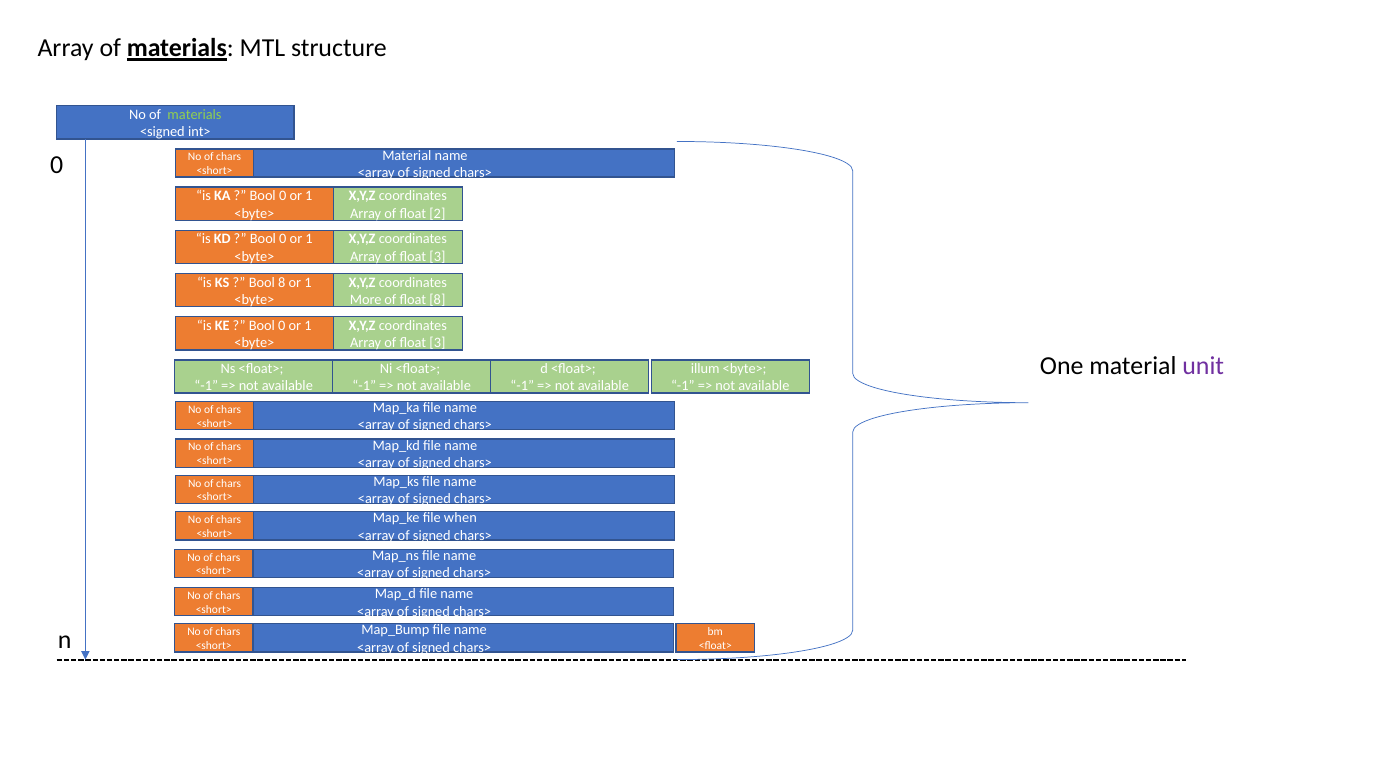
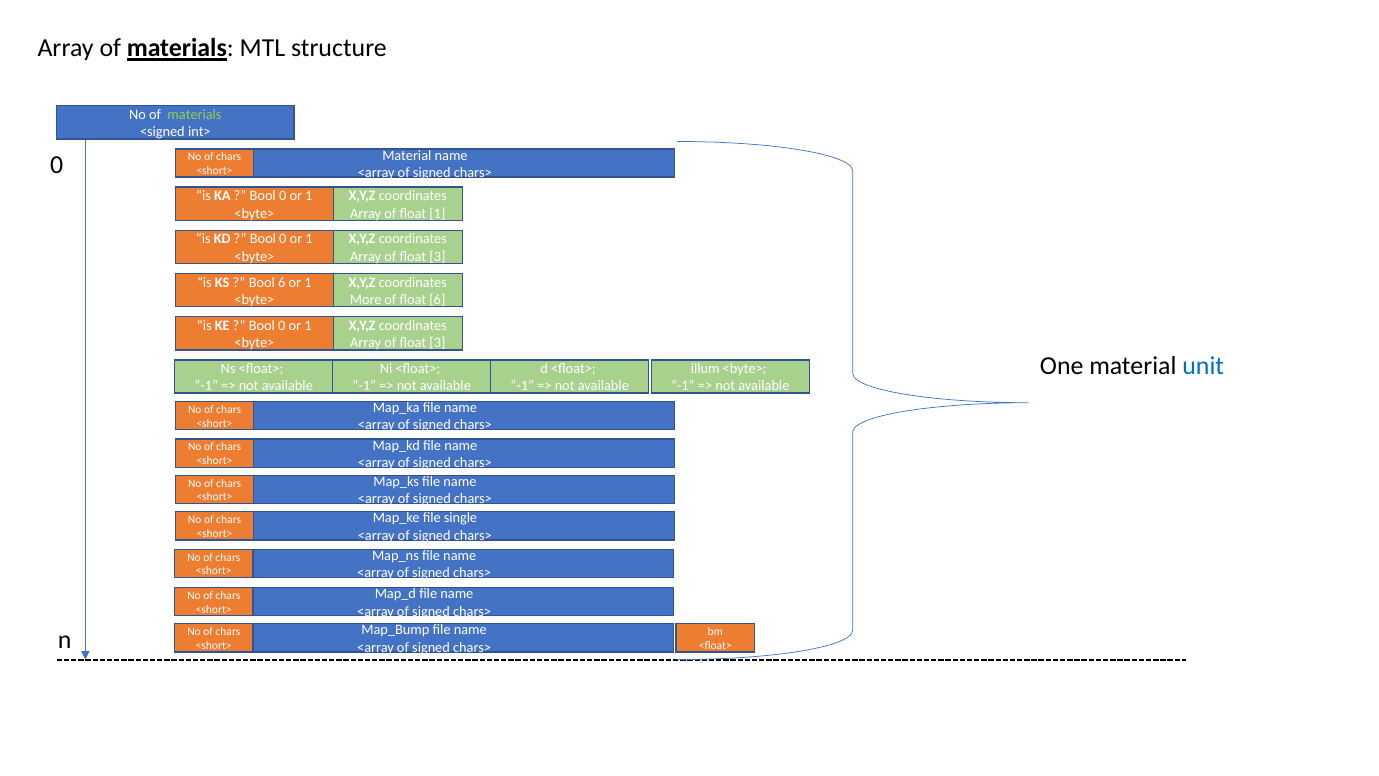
float 2: 2 -> 1 (437, 213)
Bool 8: 8 -> 6 (282, 282)
float 8: 8 -> 6 (437, 300)
unit colour: purple -> blue (1203, 366)
when: when -> single (461, 518)
